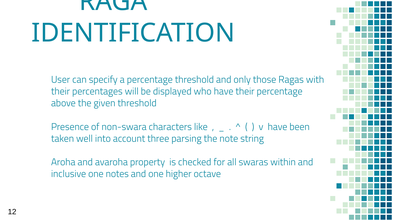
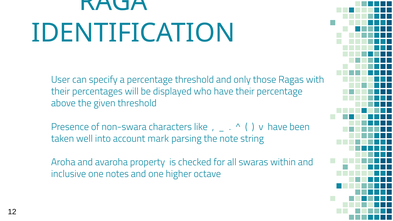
three: three -> mark (158, 139)
